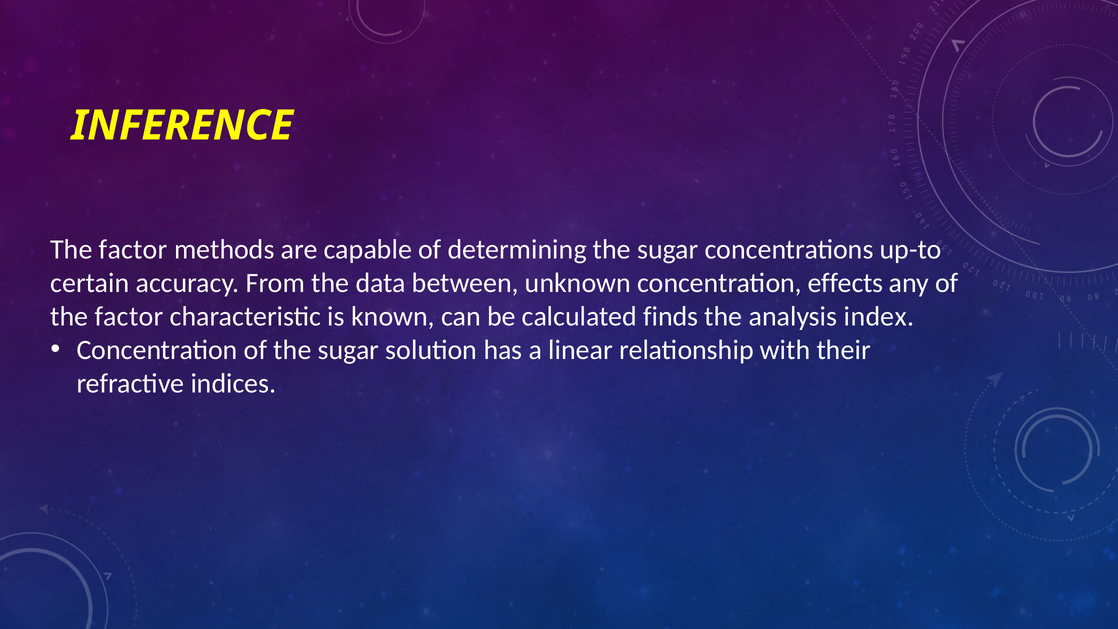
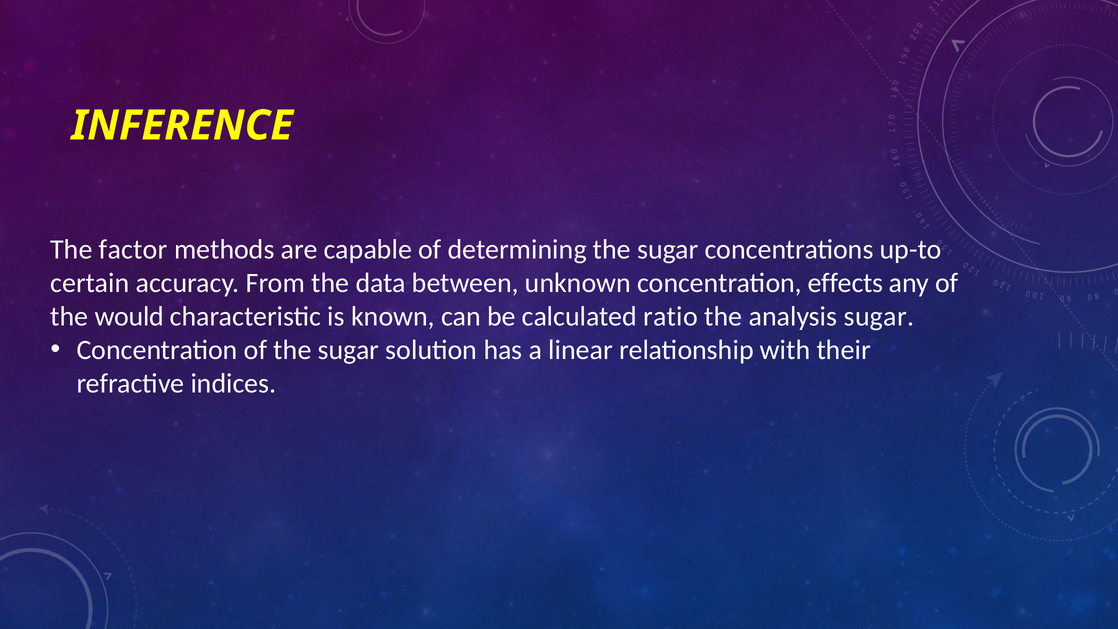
factor: factor -> would (129, 316)
finds: finds -> ratio (671, 316)
analysis index: index -> sugar (879, 316)
